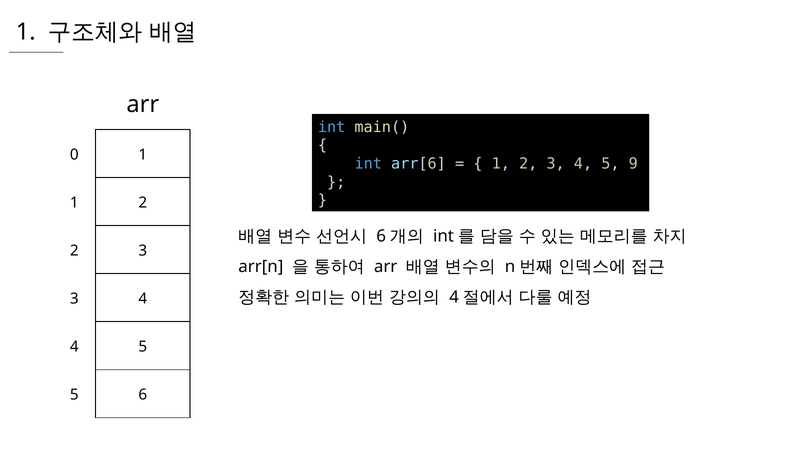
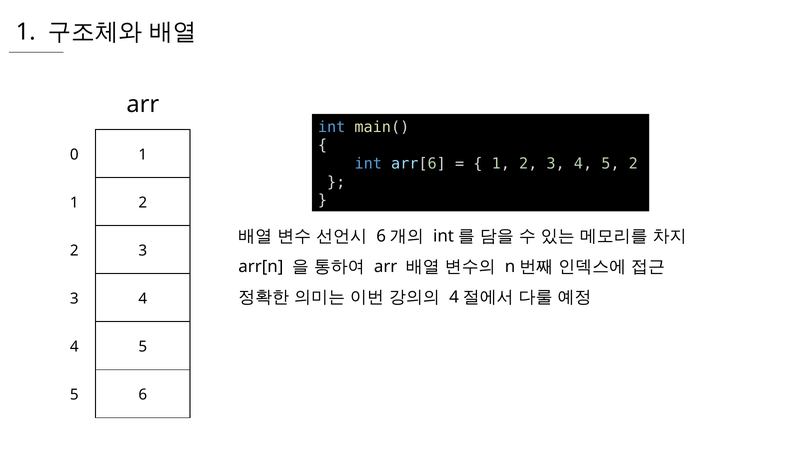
5 9: 9 -> 2 (633, 164)
